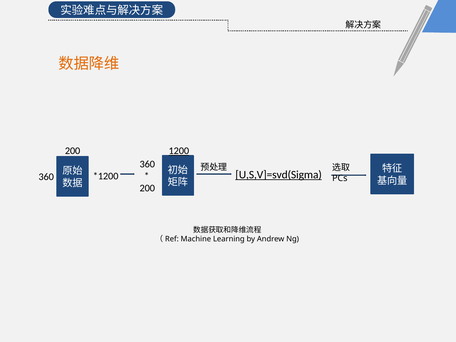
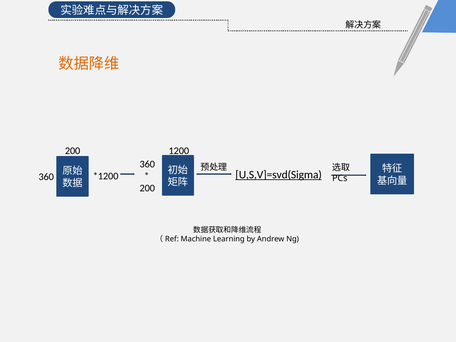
1200 underline: present -> none (179, 151)
